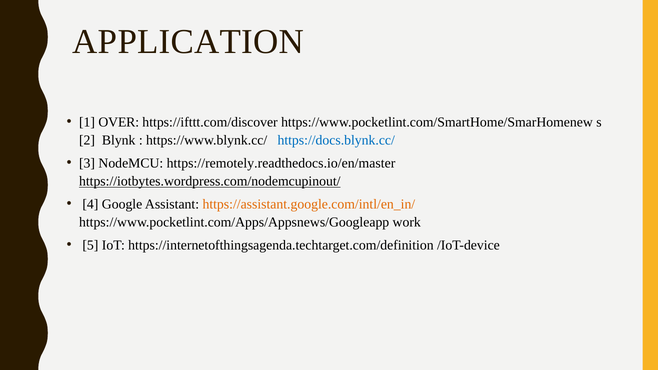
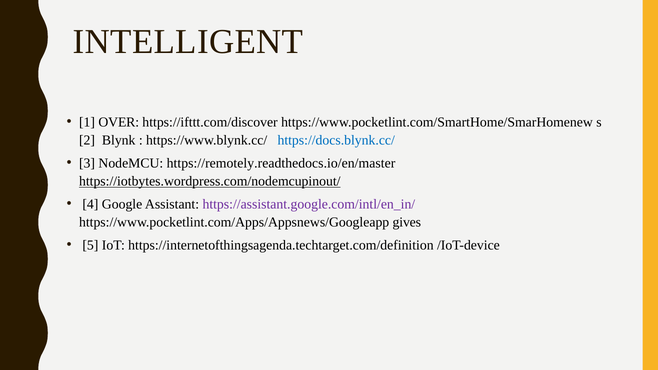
APPLICATION: APPLICATION -> INTELLIGENT (188, 42)
https://assistant.google.com/intl/en_in/ colour: orange -> purple (309, 204)
work: work -> gives (407, 222)
